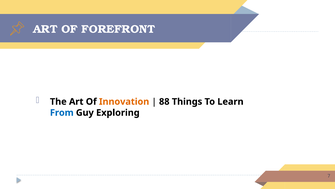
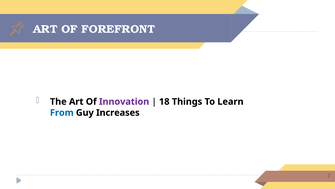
Innovation colour: orange -> purple (124, 101)
88: 88 -> 18 (164, 101)
Exploring: Exploring -> Increases (118, 112)
